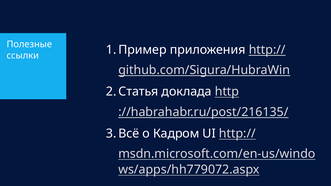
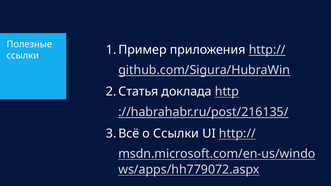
о Кадром: Кадром -> Ссылки (176, 134)
